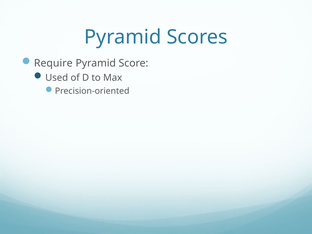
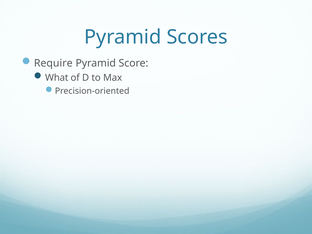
Used: Used -> What (57, 78)
